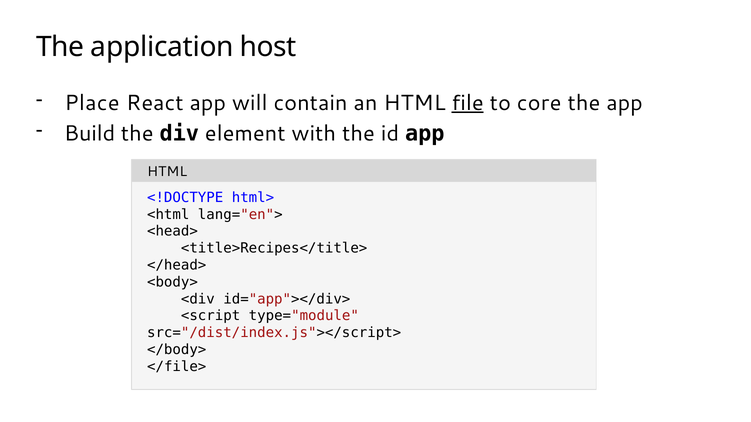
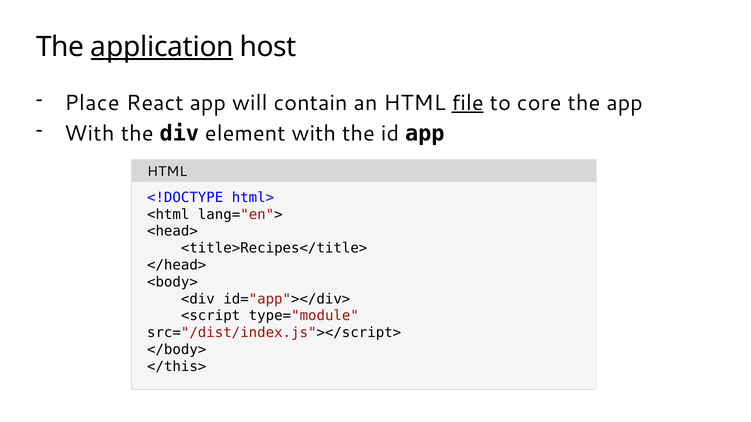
application underline: none -> present (162, 47)
Build: Build -> With (89, 134)
</file>: </file> -> </this> (177, 367)
